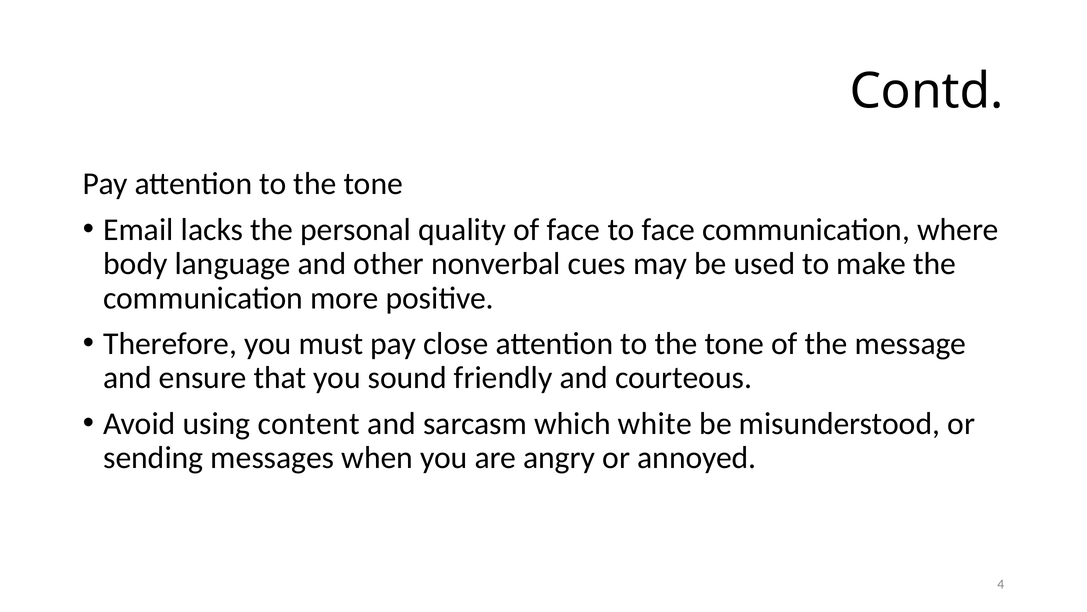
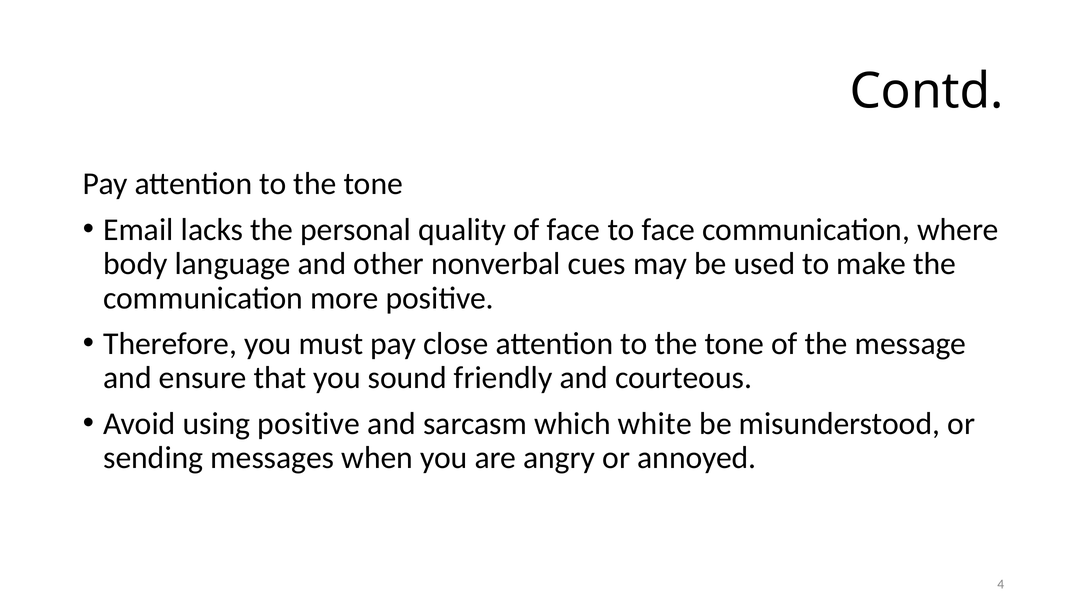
using content: content -> positive (309, 423)
